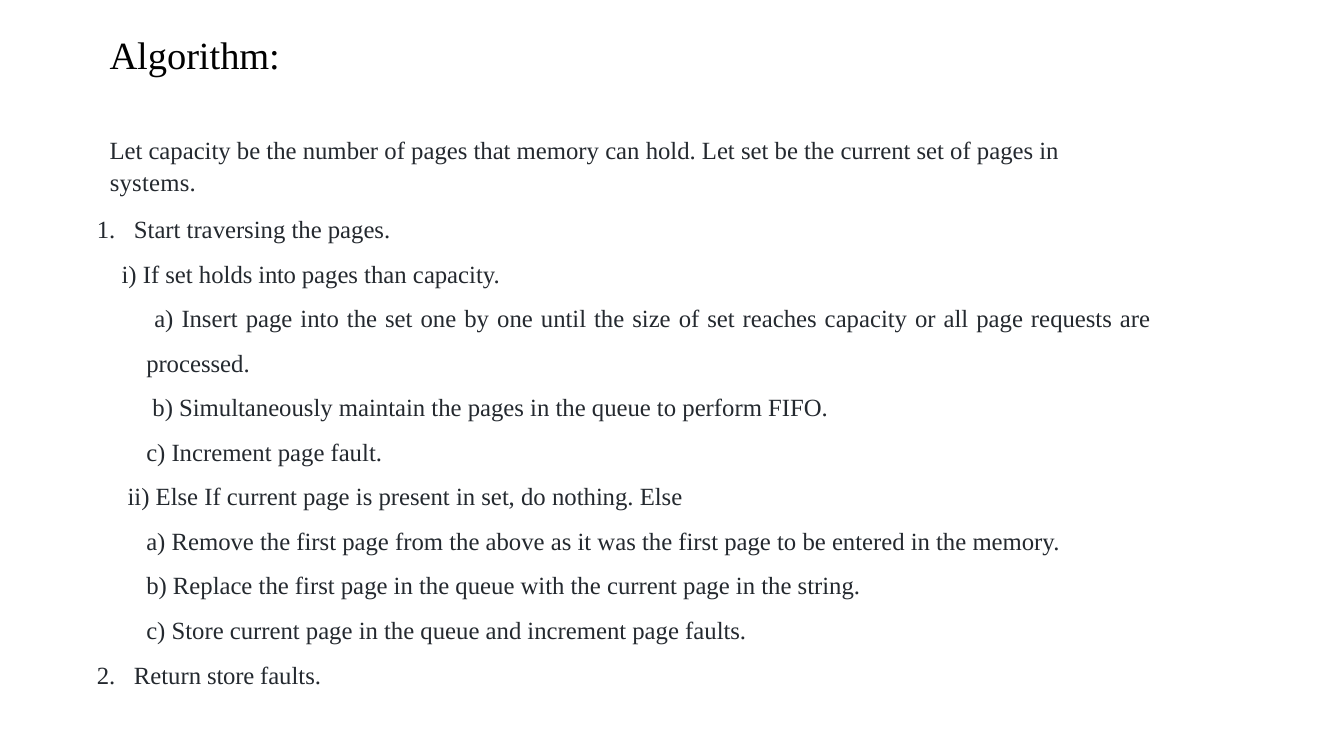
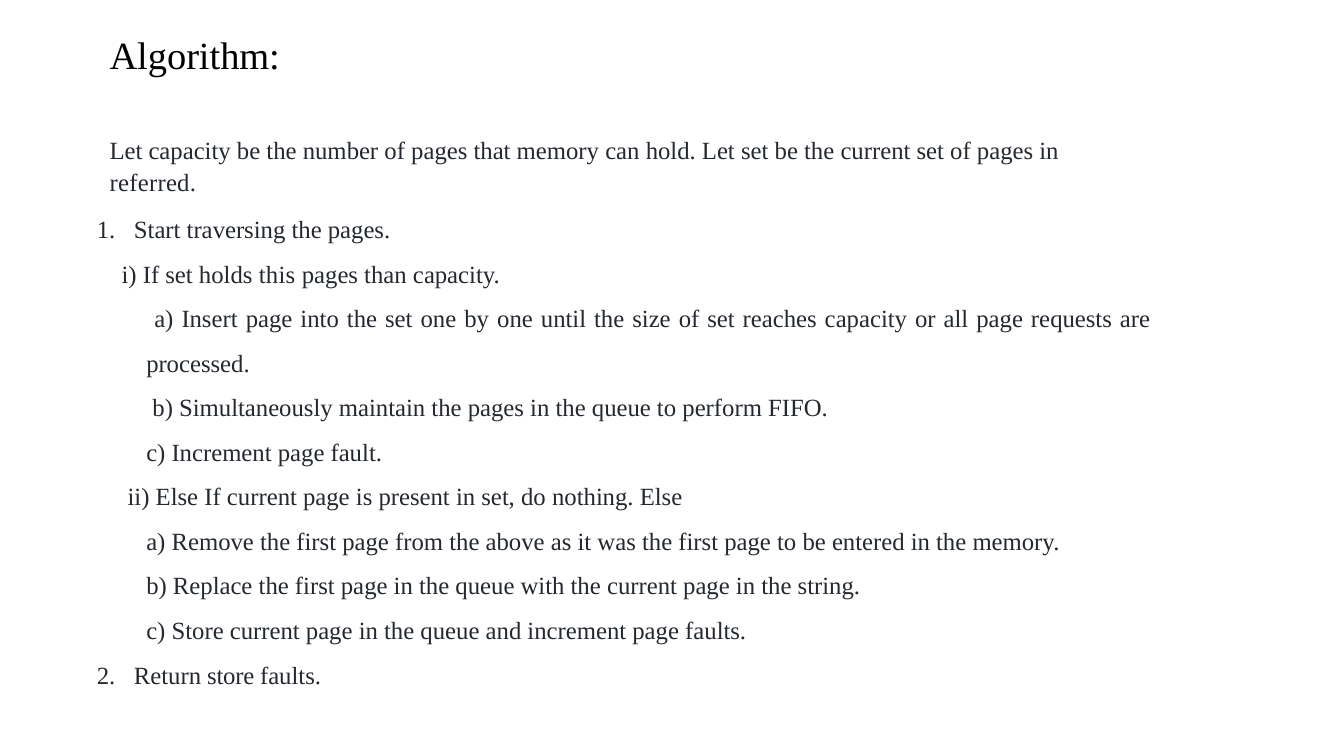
systems: systems -> referred (153, 183)
holds into: into -> this (277, 275)
